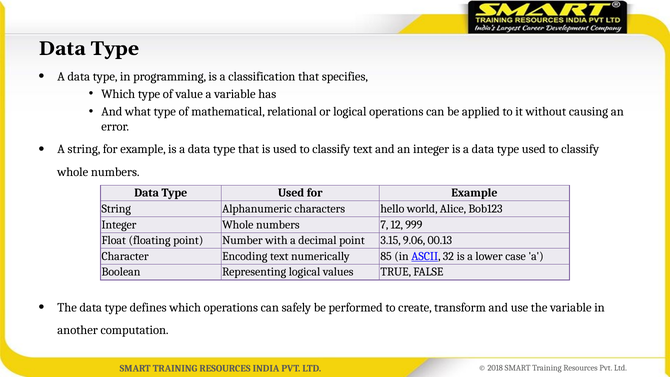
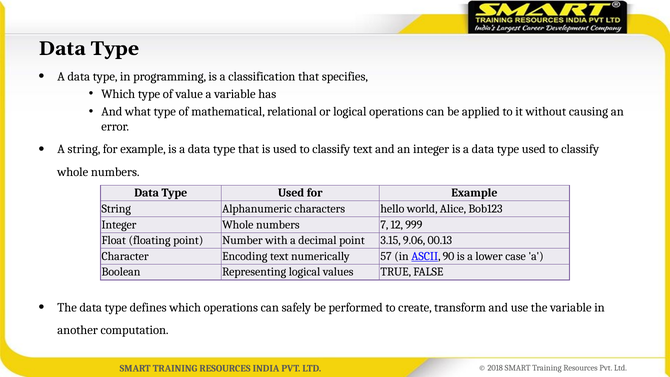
85: 85 -> 57 (386, 256)
32: 32 -> 90 (448, 256)
